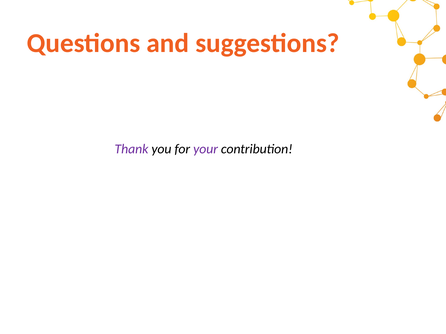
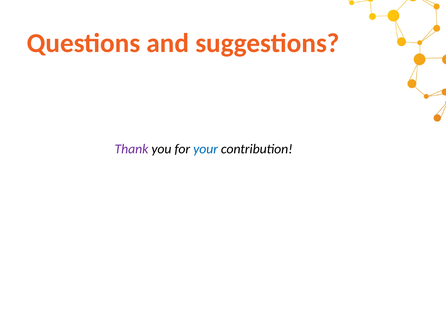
your colour: purple -> blue (206, 149)
